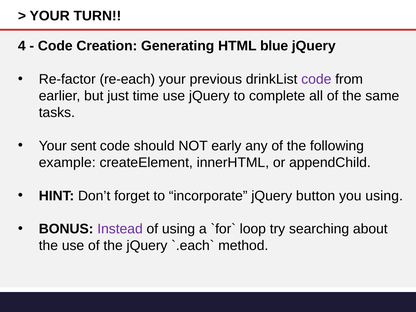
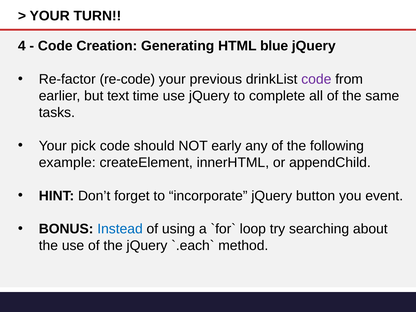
re-each: re-each -> re-code (127, 79)
just: just -> text (118, 96)
sent: sent -> pick (83, 146)
you using: using -> event (384, 196)
Instead colour: purple -> blue (120, 229)
